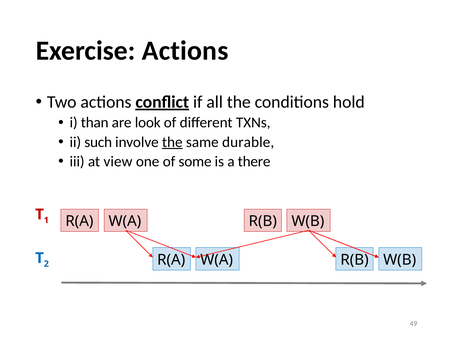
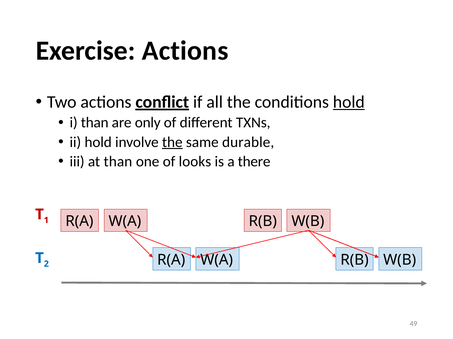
hold underline: none -> present (349, 102)
look: look -> only (148, 123)
ii such: such -> hold (98, 142)
at view: view -> than (118, 162)
some: some -> looks (195, 162)
